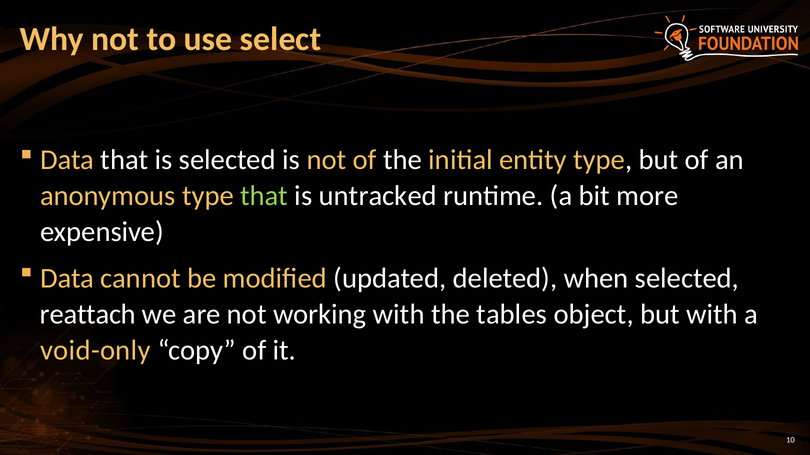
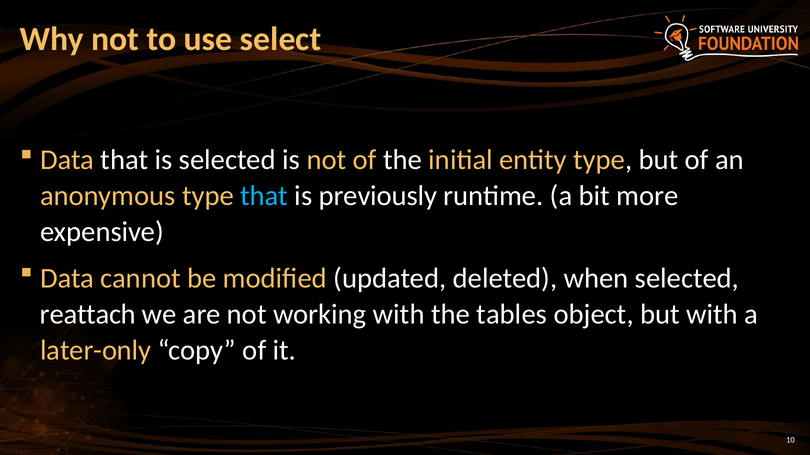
that colour: light green -> light blue (264, 196)
untracked: untracked -> previously (378, 196)
void-only: void-only -> later-only (96, 351)
